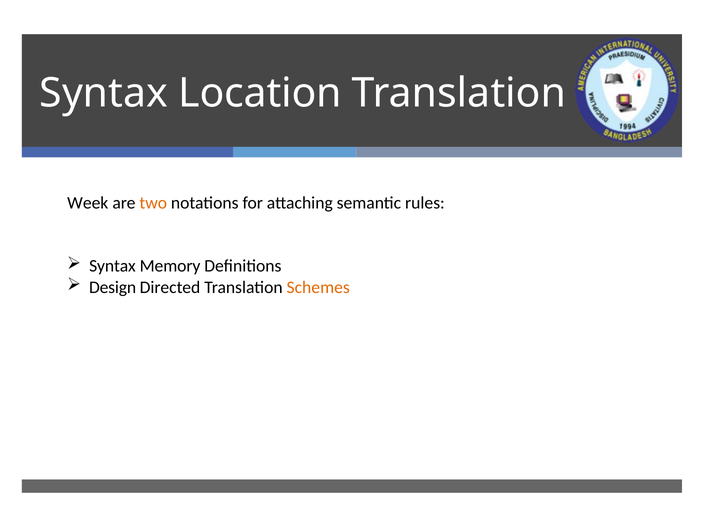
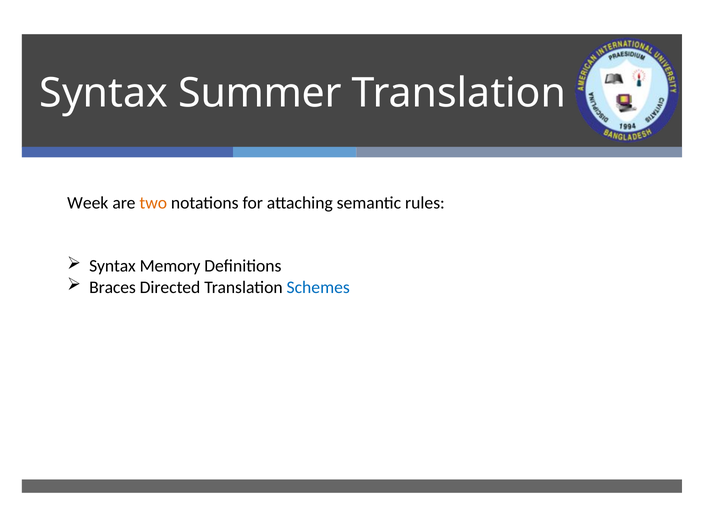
Location: Location -> Summer (260, 93)
Design: Design -> Braces (113, 287)
Schemes colour: orange -> blue (318, 287)
